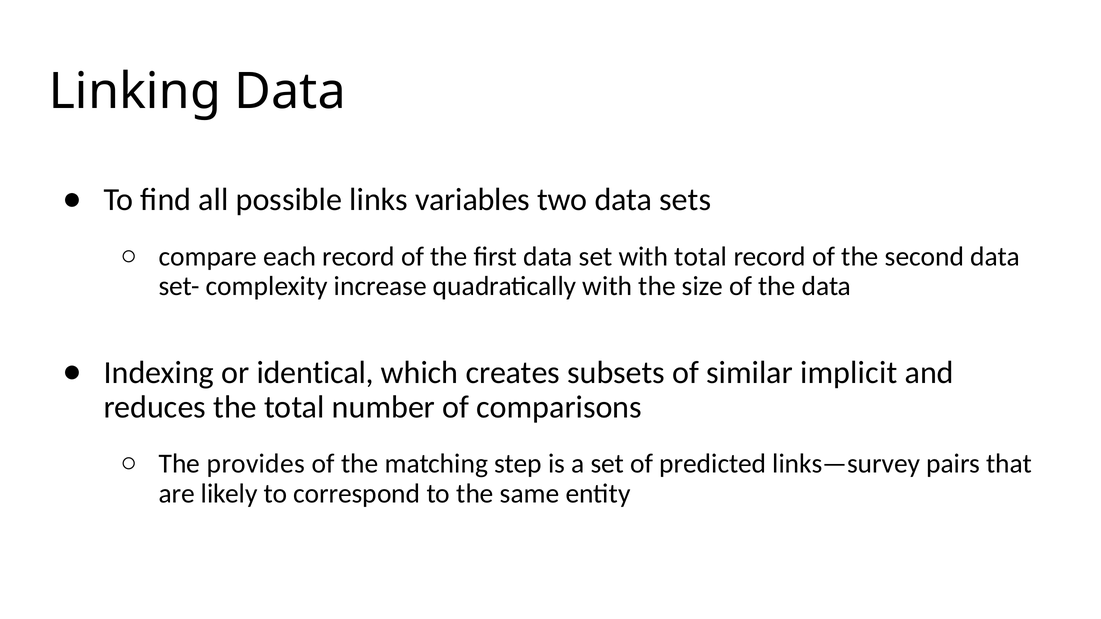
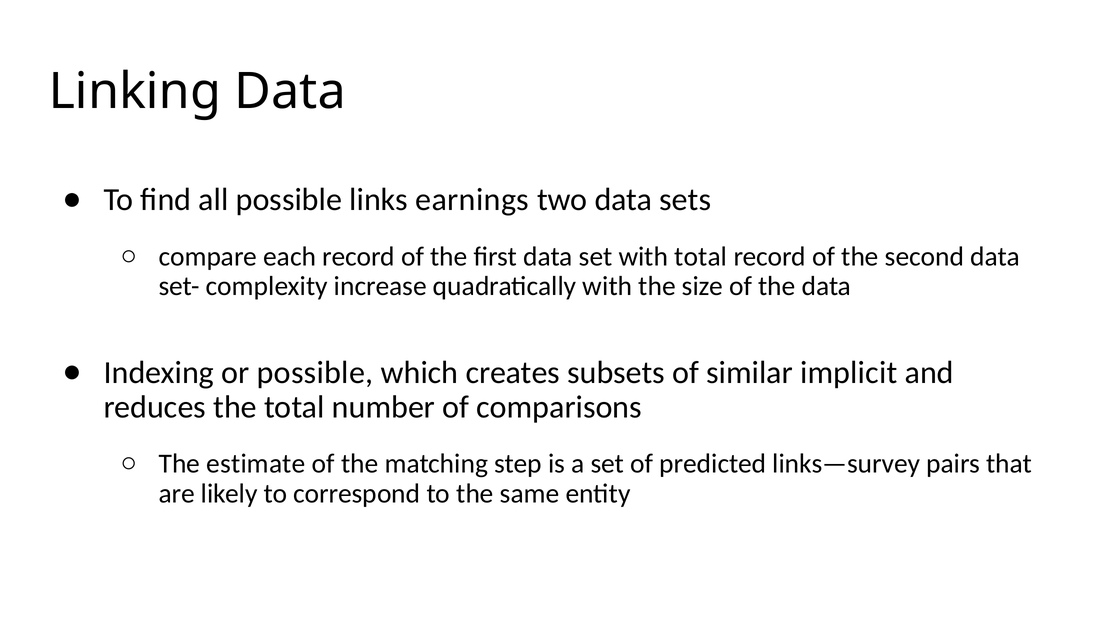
variables: variables -> earnings (472, 200)
or identical: identical -> possible (315, 373)
provides: provides -> estimate (256, 464)
